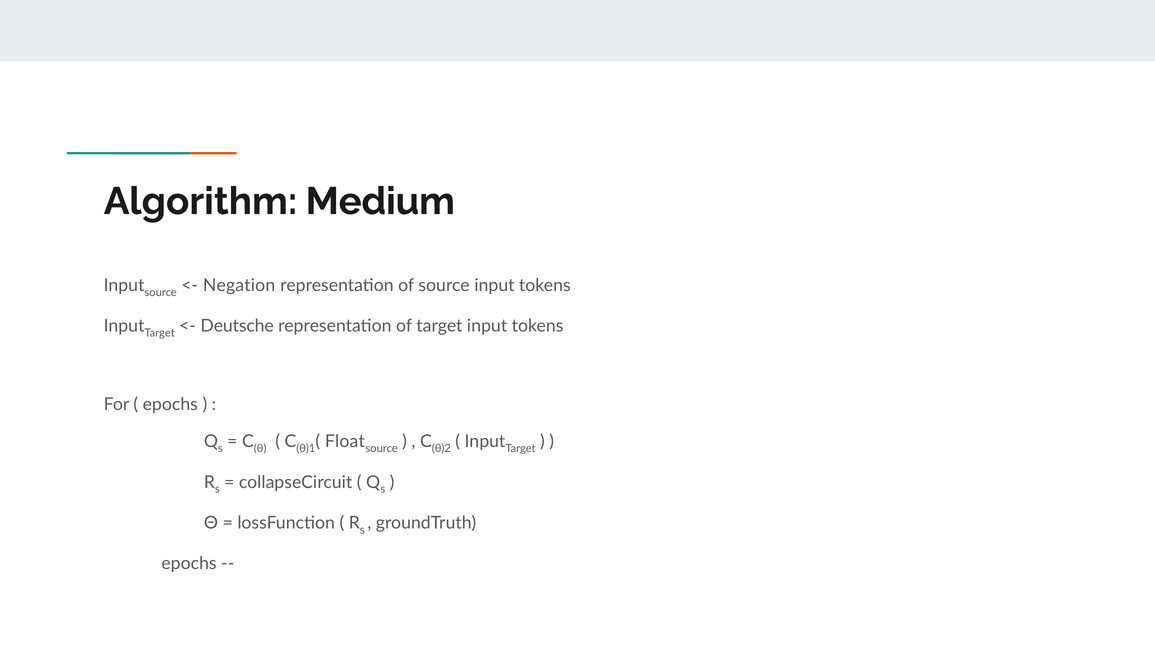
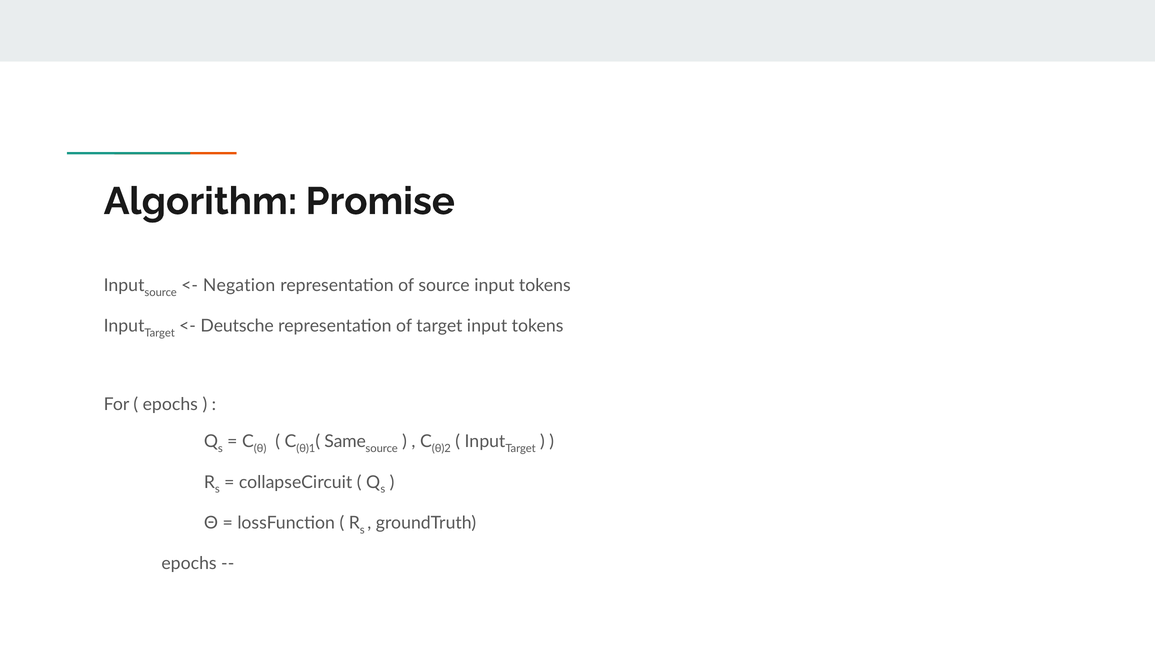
Medium: Medium -> Promise (380, 202)
Float: Float -> Same (345, 442)
